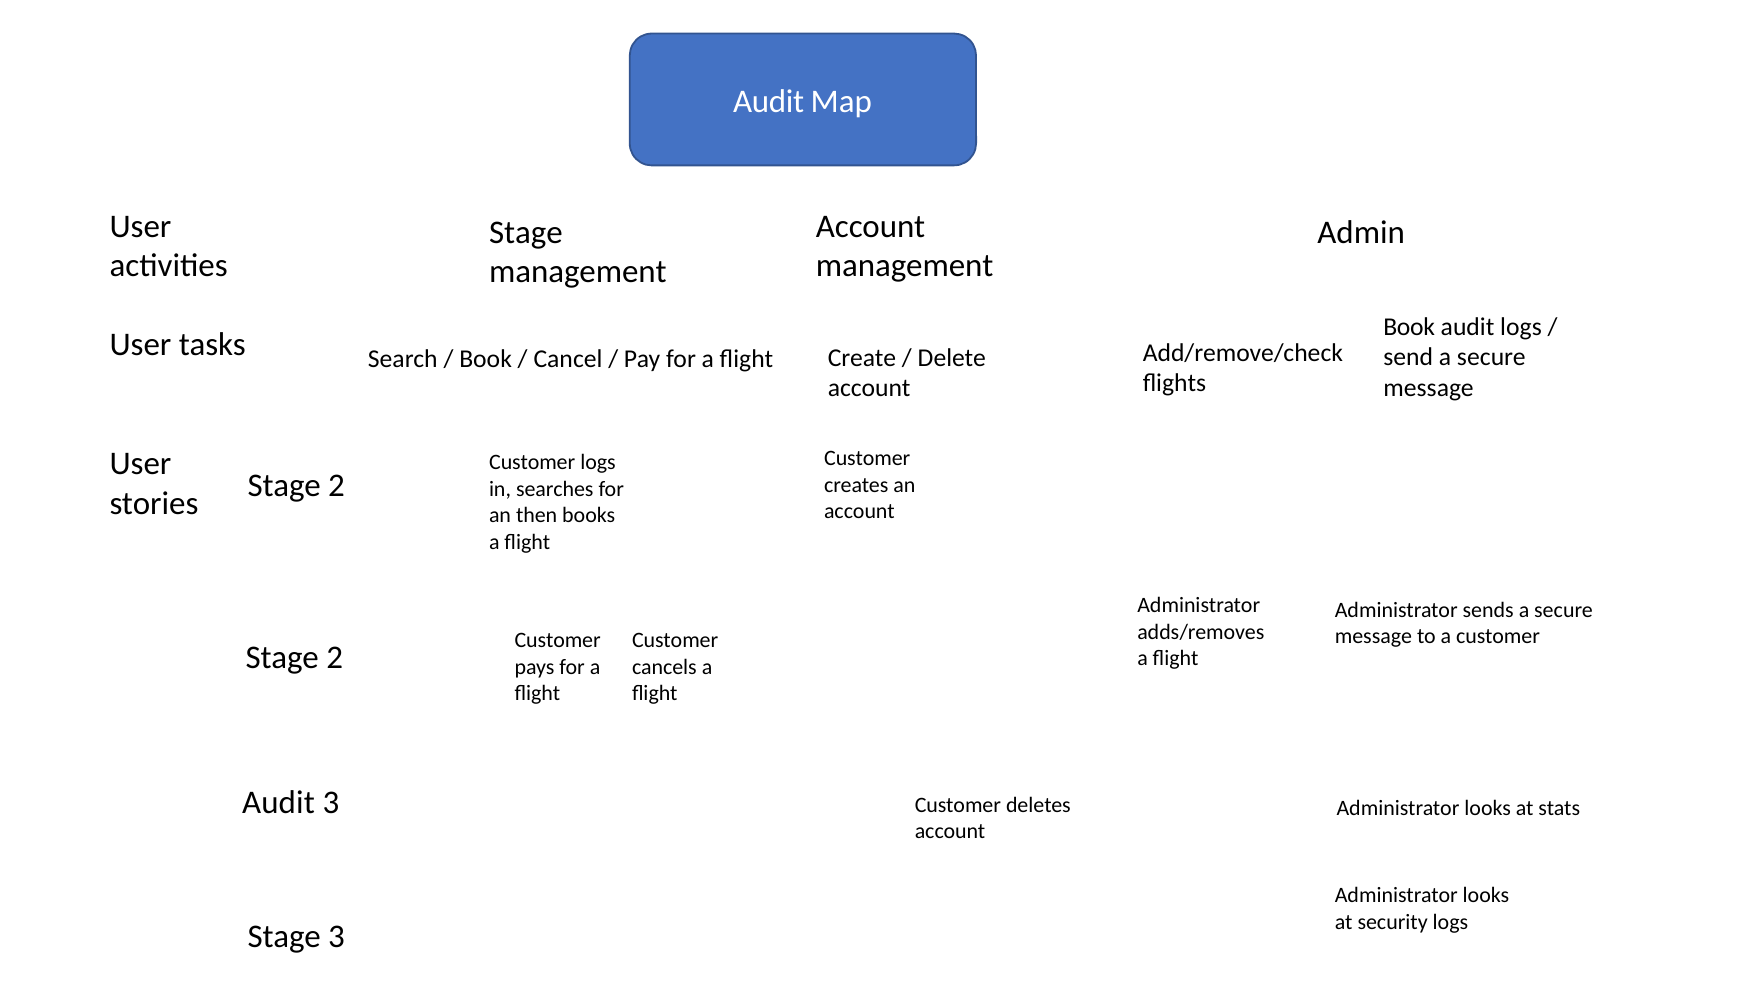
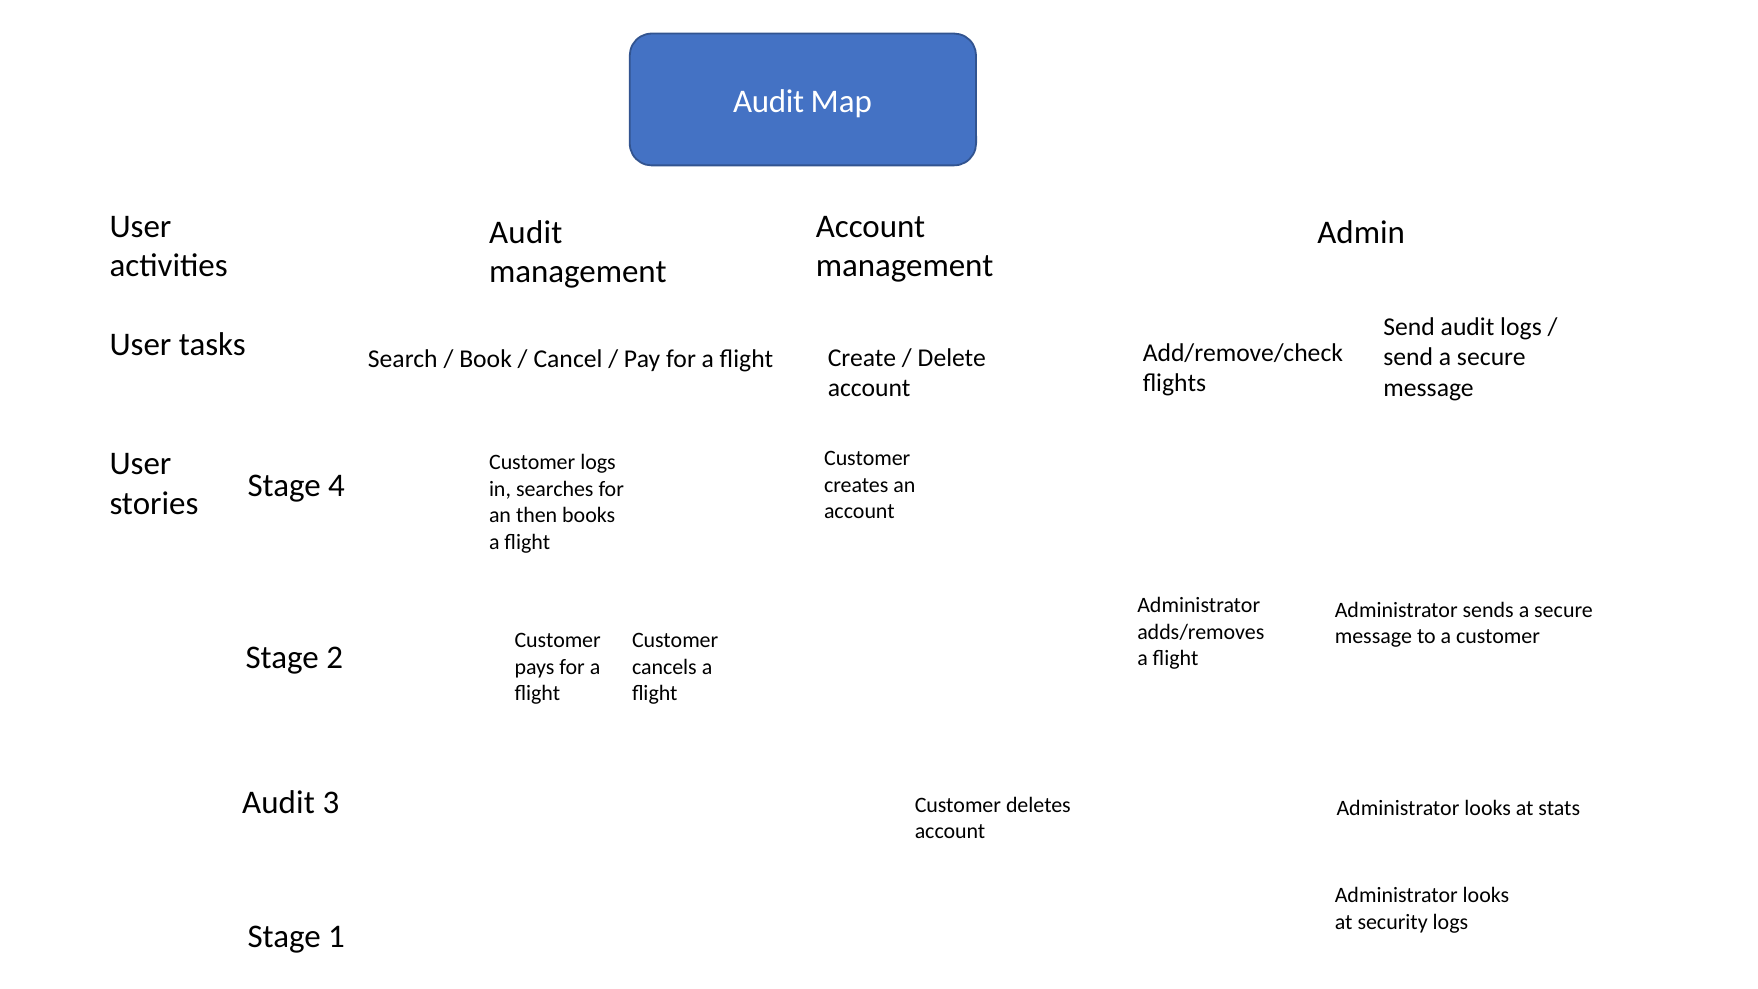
Stage: Stage -> Audit (526, 232)
Book: Book -> Send (1409, 327)
2: 2 -> 4 (337, 486)
Stage 3: 3 -> 1 (337, 936)
